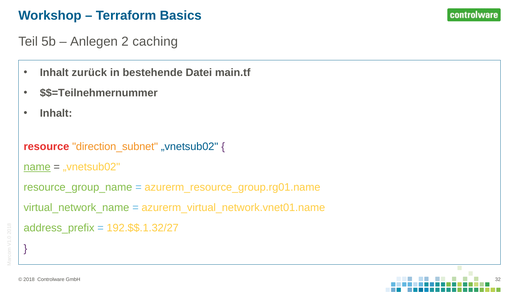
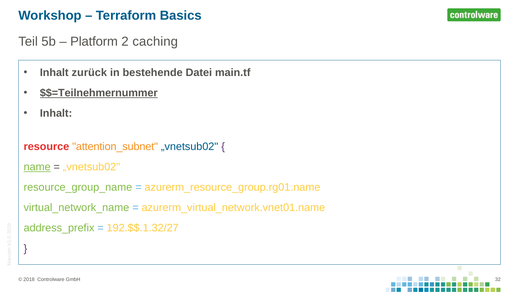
Anlegen: Anlegen -> Platform (94, 41)
$$=Teilnehmernummer underline: none -> present (99, 93)
direction_subnet: direction_subnet -> attention_subnet (115, 147)
